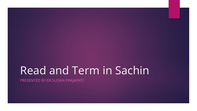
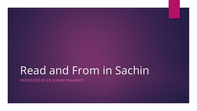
Term: Term -> From (86, 71)
